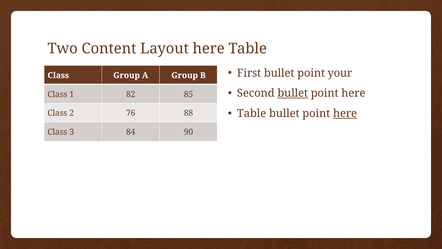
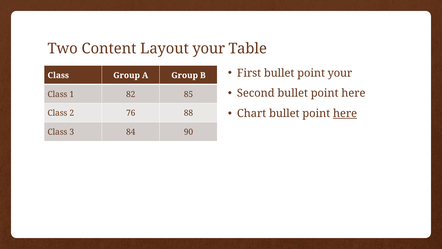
Layout here: here -> your (209, 49)
bullet underline: present -> none (293, 93)
Table: Table -> Chart (252, 113)
